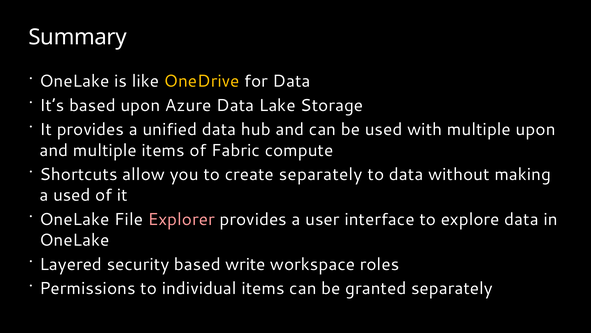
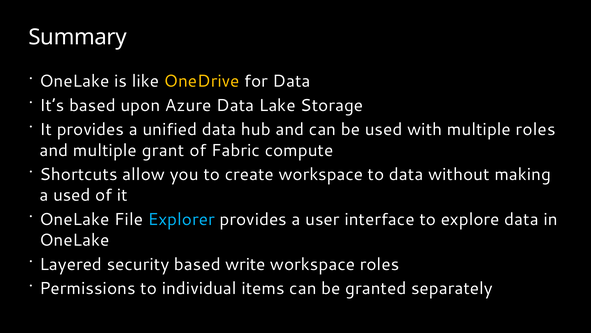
multiple upon: upon -> roles (536, 129)
multiple items: items -> grant (163, 150)
create separately: separately -> workspace (321, 174)
Explorer colour: pink -> light blue (181, 219)
